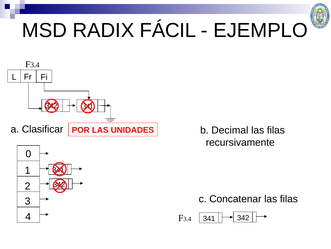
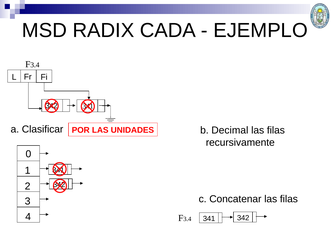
FÁCIL: FÁCIL -> CADA (168, 30)
